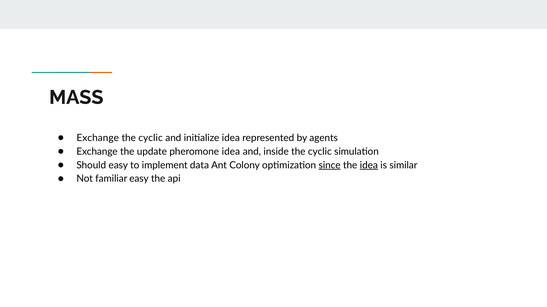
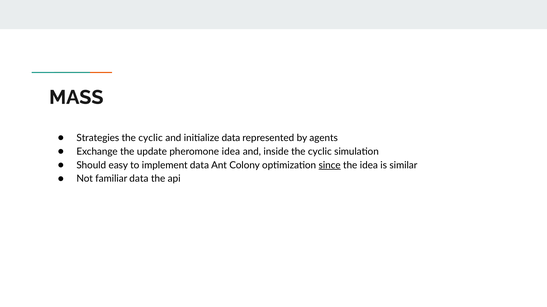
Exchange: Exchange -> Strategies (98, 138)
initialize idea: idea -> data (231, 138)
idea underline: present -> none (369, 165)
familiar easy: easy -> data (139, 179)
